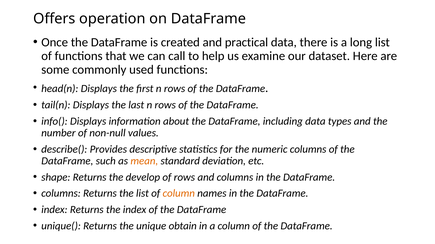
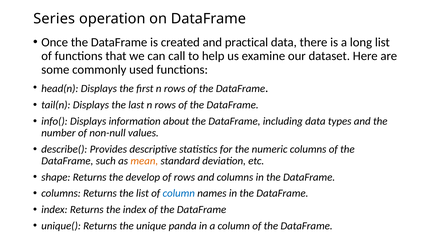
Offers: Offers -> Series (54, 19)
column colour: orange -> blue (179, 194)
obtain: obtain -> panda (183, 226)
